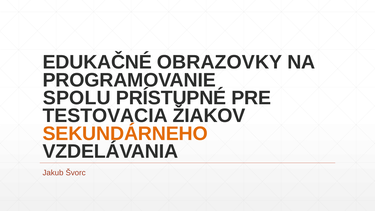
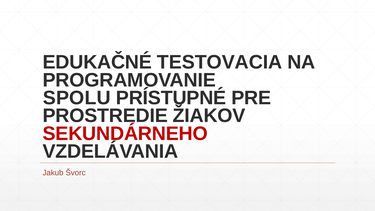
OBRAZOVKY: OBRAZOVKY -> TESTOVACIA (220, 62)
TESTOVACIA: TESTOVACIA -> PROSTREDIE (105, 116)
SEKUNDÁRNEHO colour: orange -> red (125, 134)
